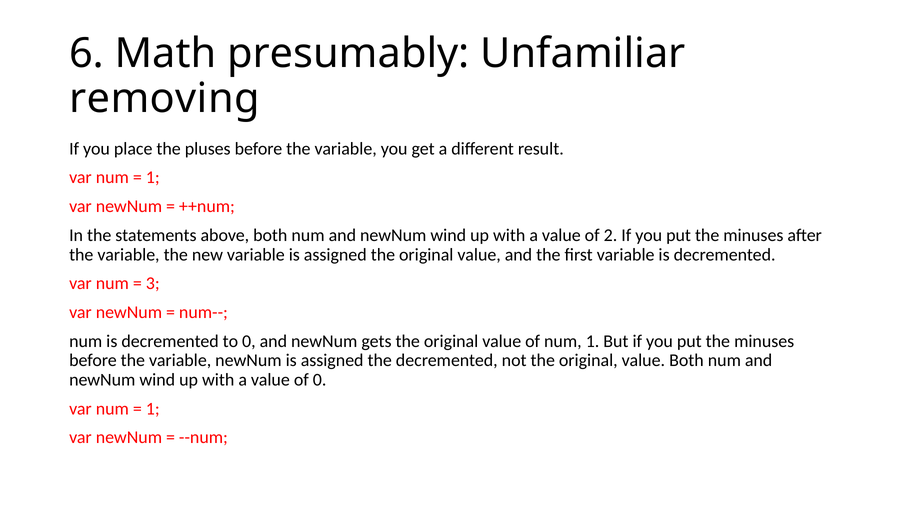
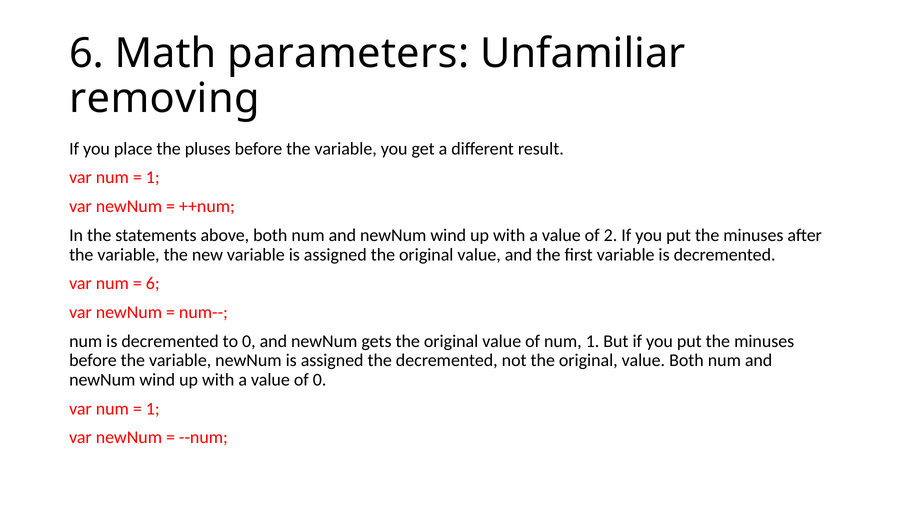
presumably: presumably -> parameters (348, 54)
3: 3 -> 6 (153, 284)
